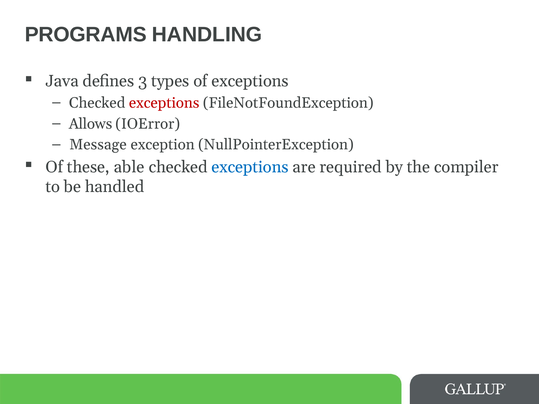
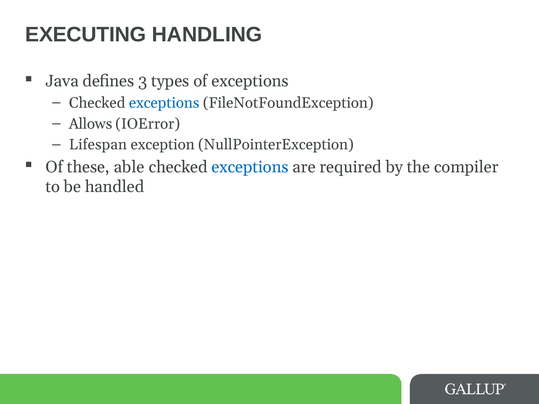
PROGRAMS: PROGRAMS -> EXECUTING (86, 35)
exceptions colour: red -> blue (164, 103)
Message: Message -> Lifespan (98, 145)
